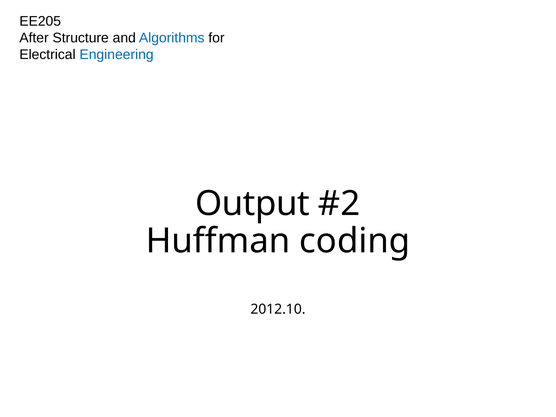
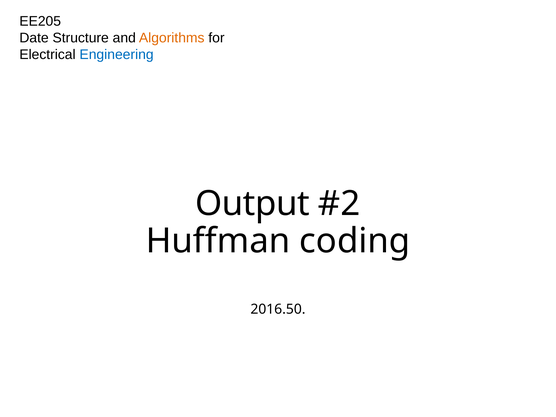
After: After -> Date (34, 38)
Algorithms colour: blue -> orange (172, 38)
2012.10: 2012.10 -> 2016.50 (278, 309)
